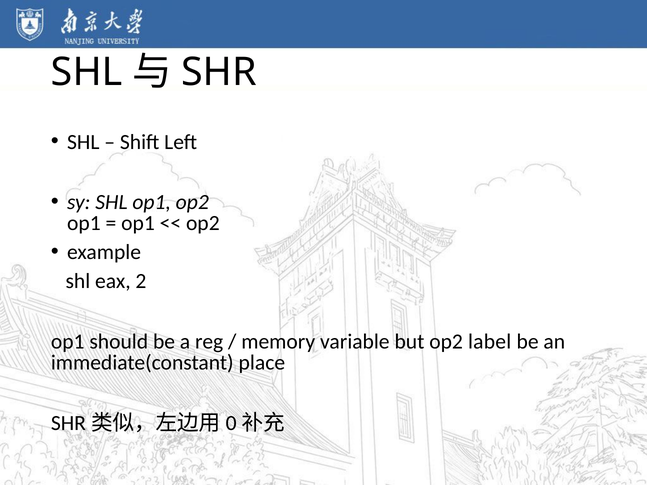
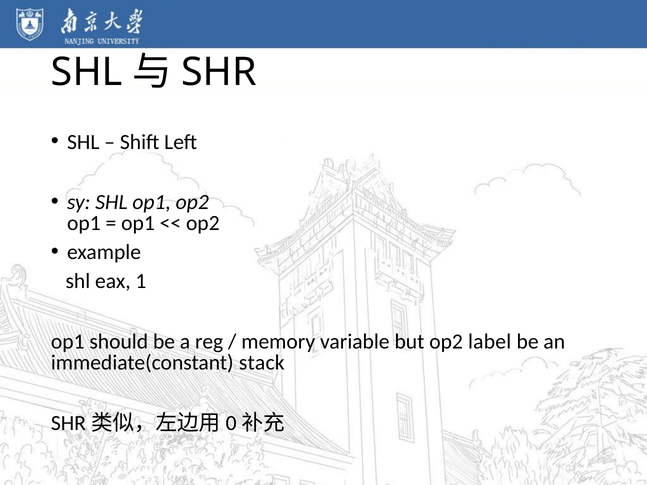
2: 2 -> 1 (141, 281)
place: place -> stack (262, 363)
